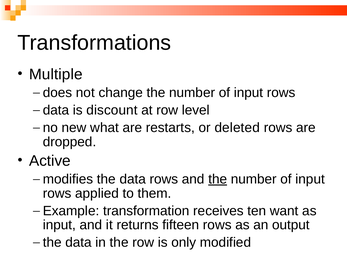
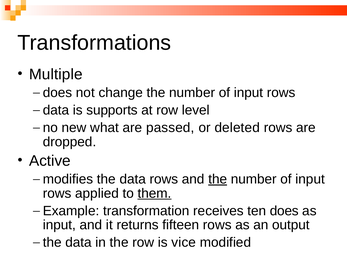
discount: discount -> supports (112, 110)
restarts: restarts -> passed (170, 128)
them underline: none -> present (154, 193)
ten want: want -> does (284, 211)
only: only -> vice (184, 243)
